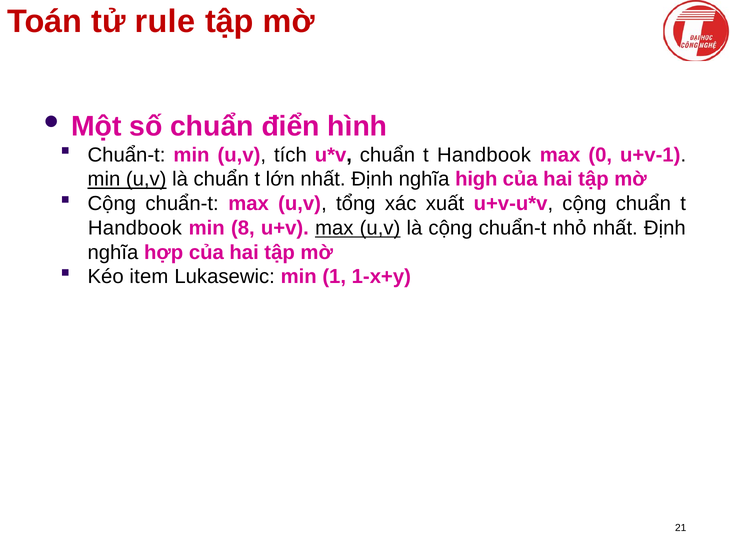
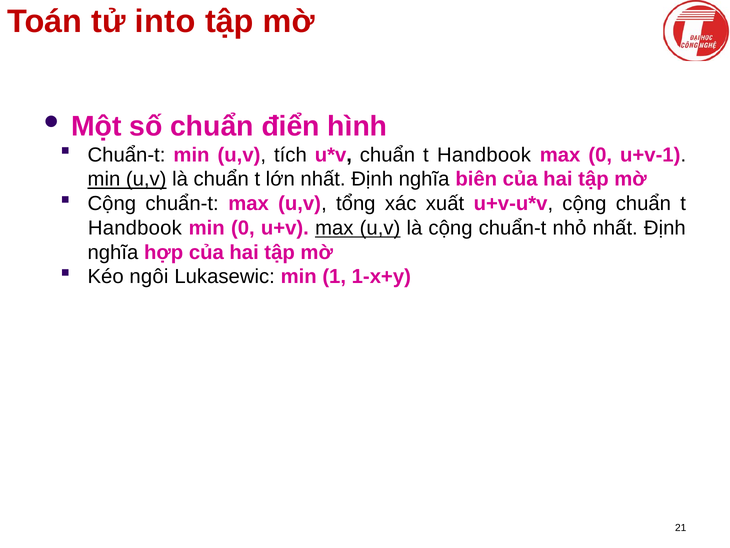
rule: rule -> into (165, 22)
high: high -> biên (476, 179)
min 8: 8 -> 0 (243, 228)
item: item -> ngôi (149, 276)
